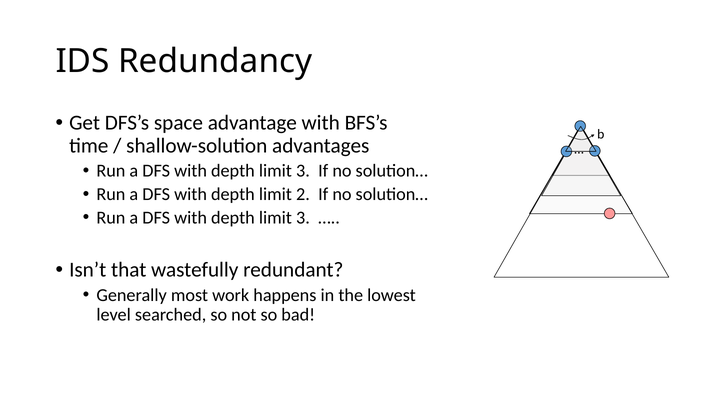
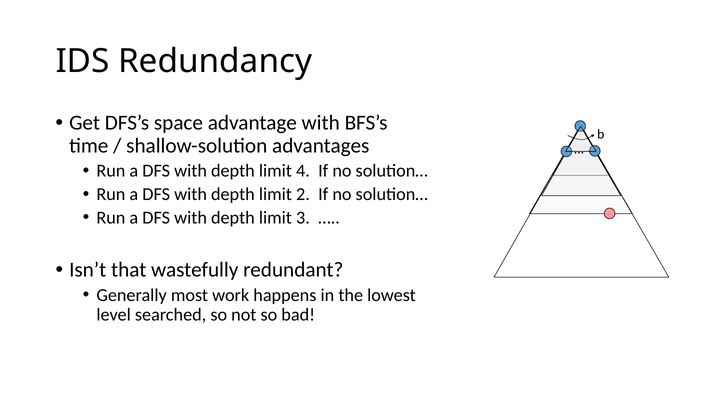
3: 3 -> 4 (303, 171)
